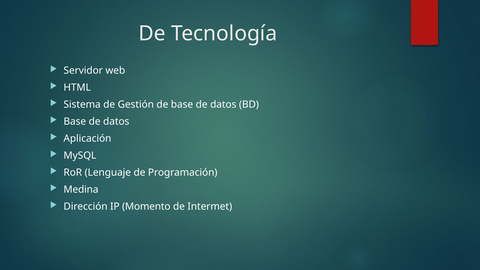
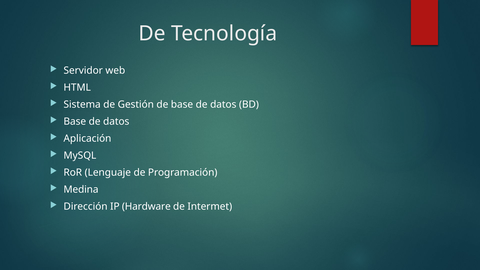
Momento: Momento -> Hardware (146, 207)
